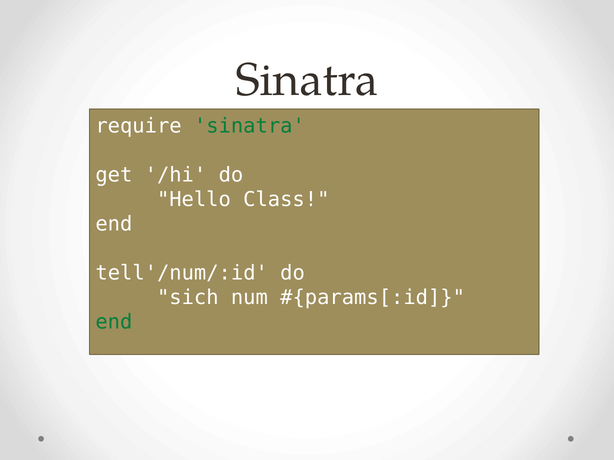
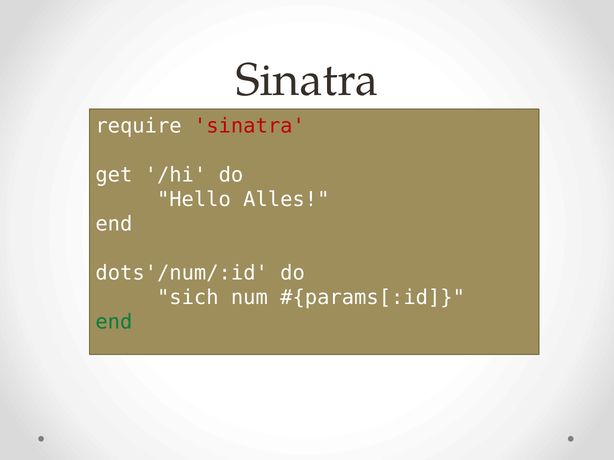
sinatra colour: green -> red (249, 126)
Class: Class -> Alles (286, 200)
tell'/num/:id: tell'/num/:id -> dots'/num/:id (182, 273)
